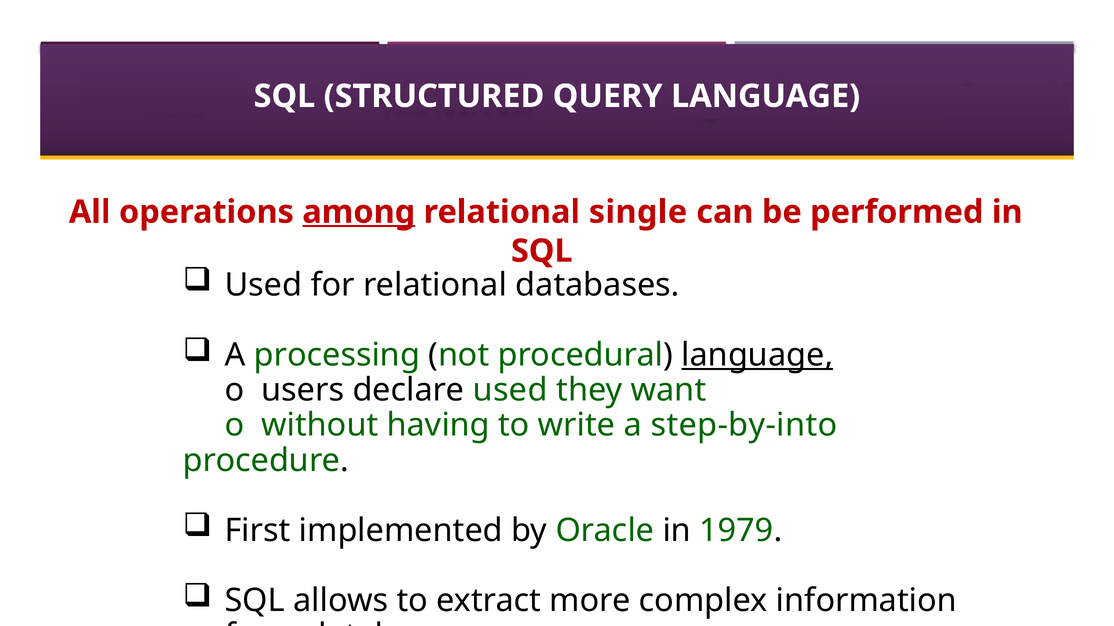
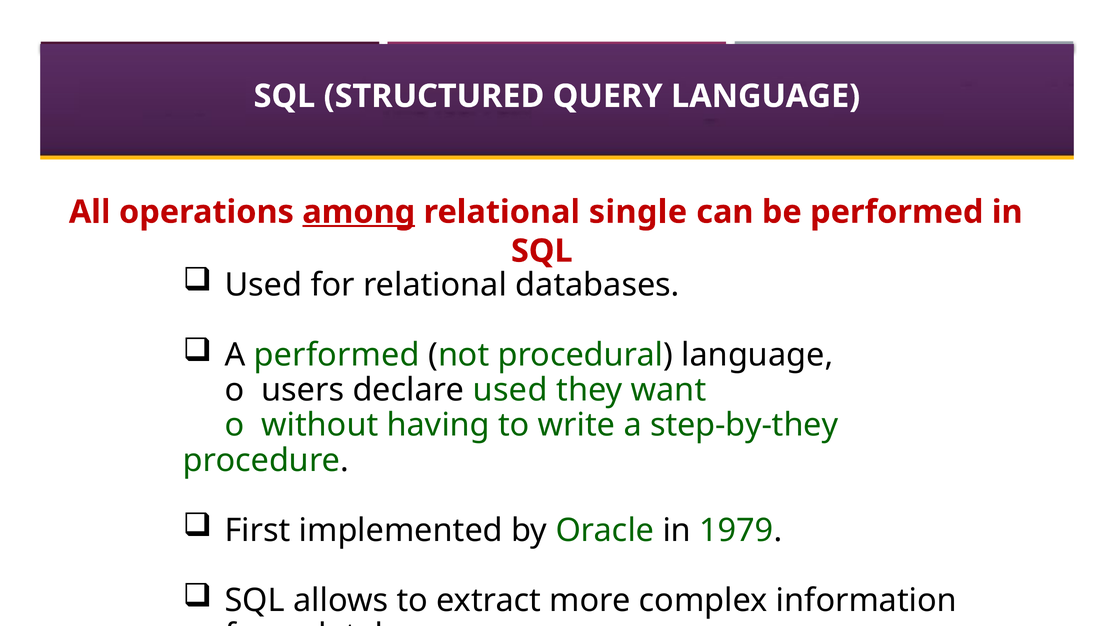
A processing: processing -> performed (337, 356)
language underline: present -> none (757, 356)
step-by-into: step-by-into -> step-by-they (744, 426)
